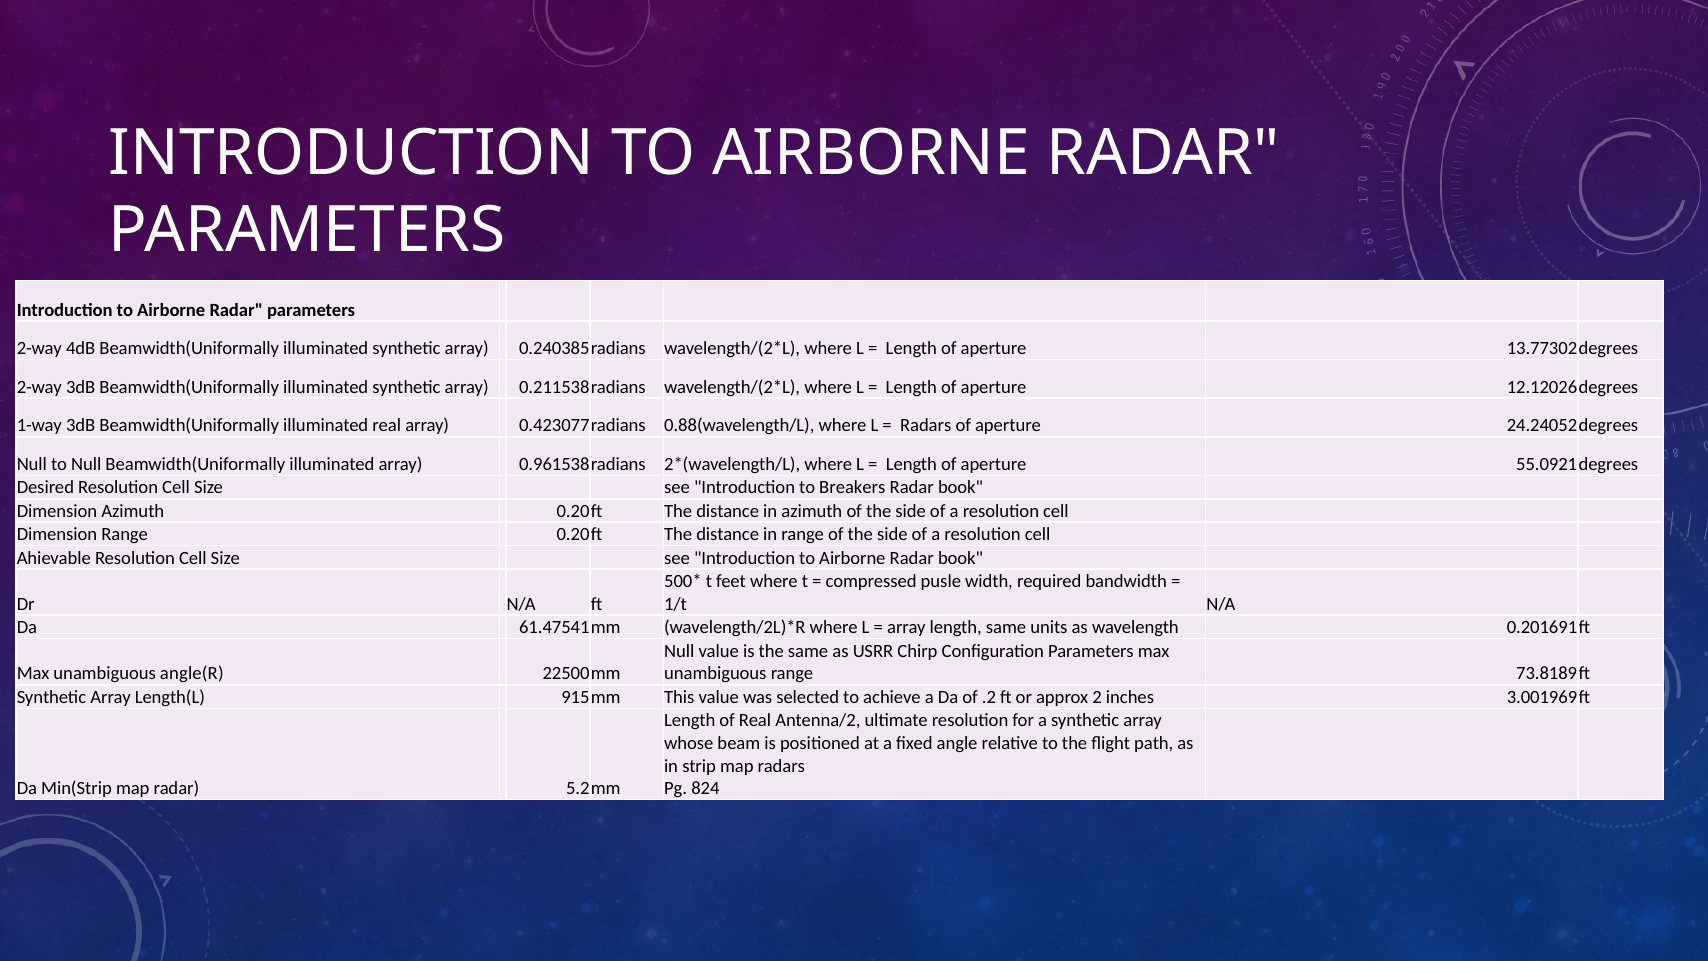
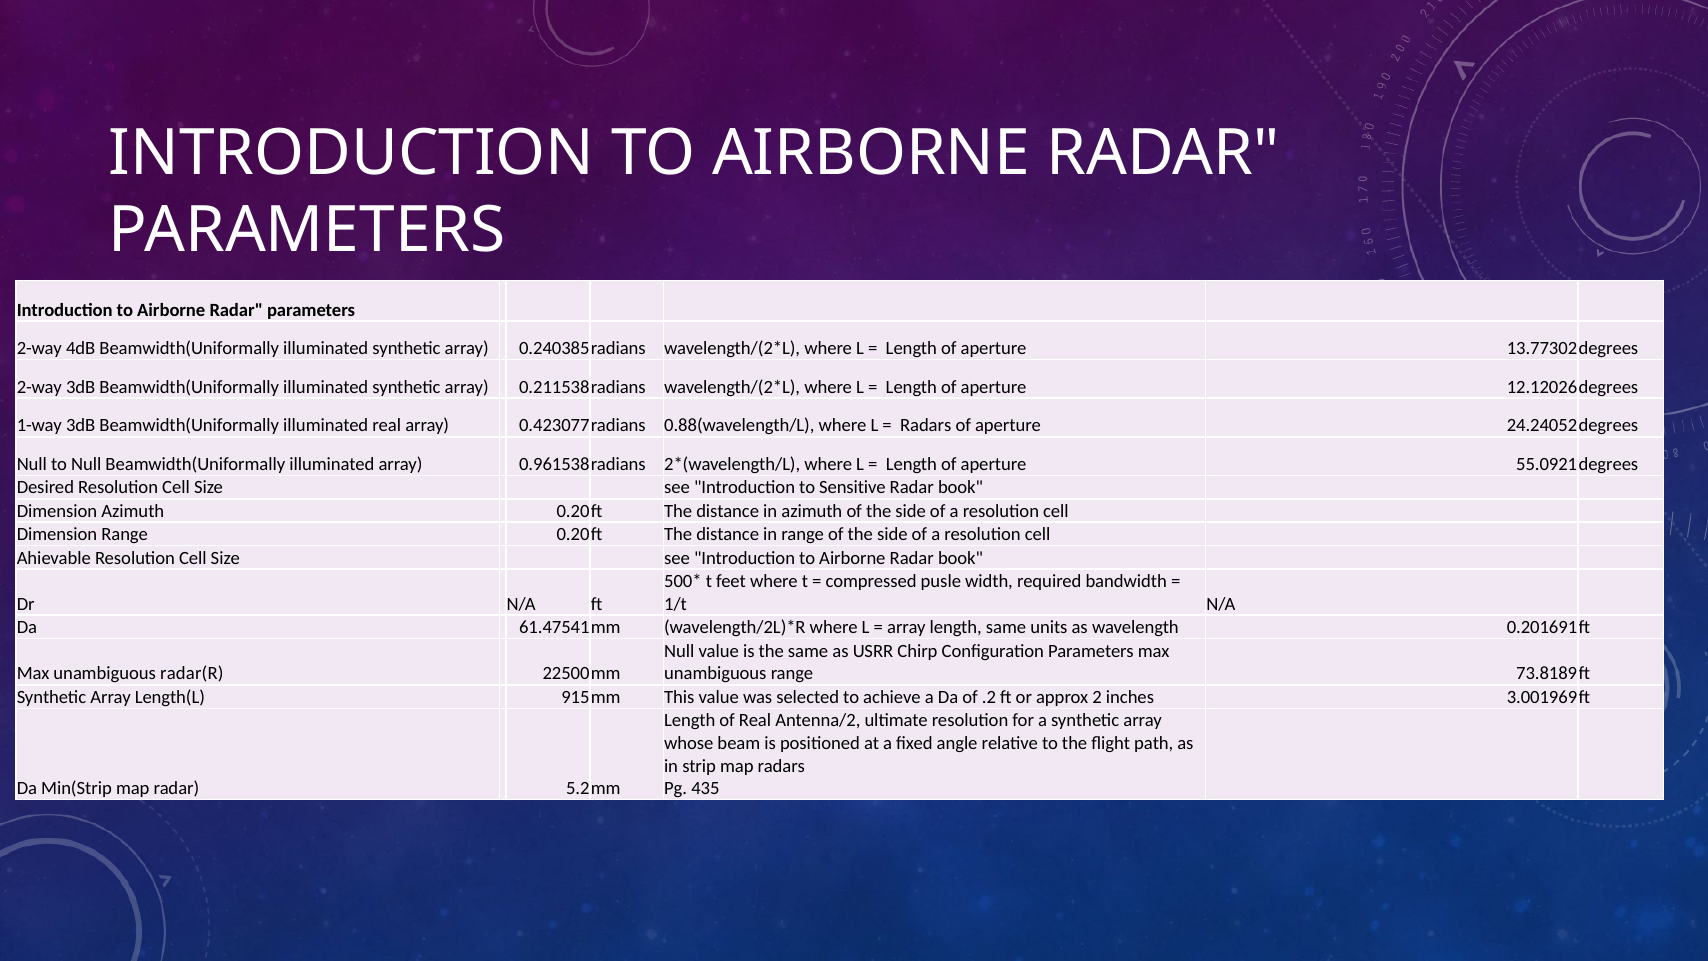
Breakers: Breakers -> Sensitive (852, 488)
angle(R: angle(R -> radar(R (192, 674)
824: 824 -> 435 (705, 788)
